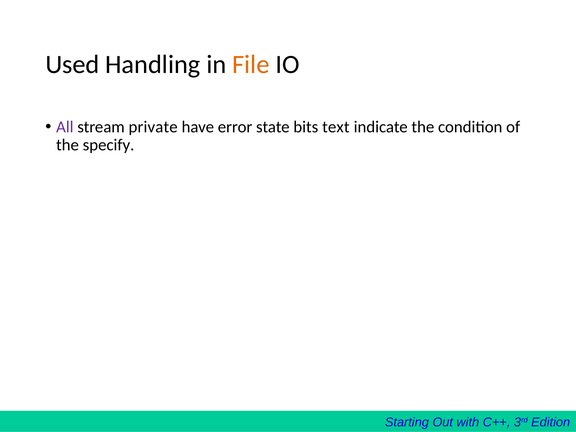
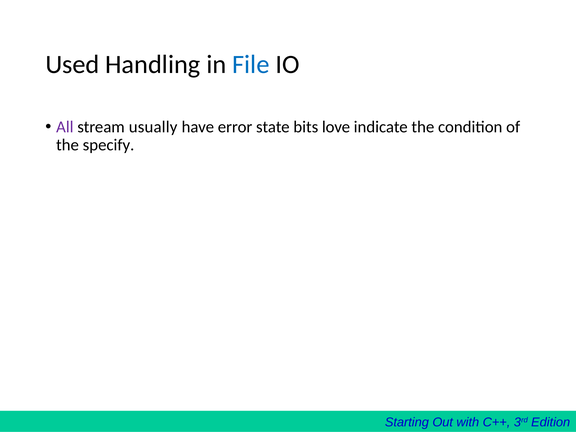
File colour: orange -> blue (251, 65)
private: private -> usually (153, 127)
text: text -> love (336, 127)
